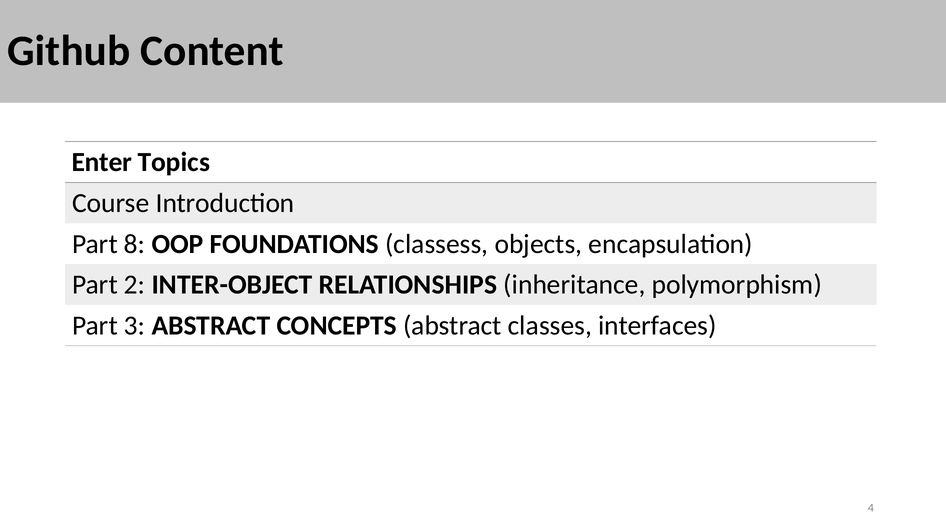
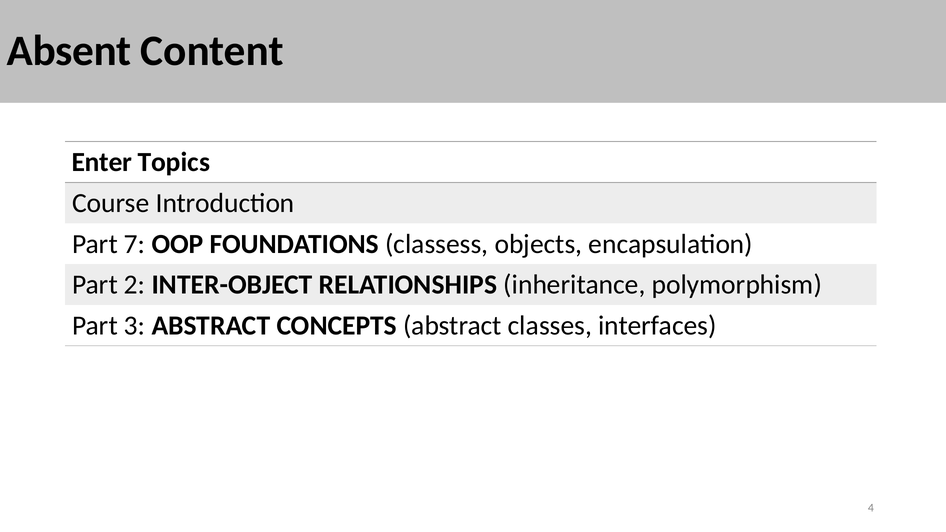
Github: Github -> Absent (69, 51)
8: 8 -> 7 (135, 244)
